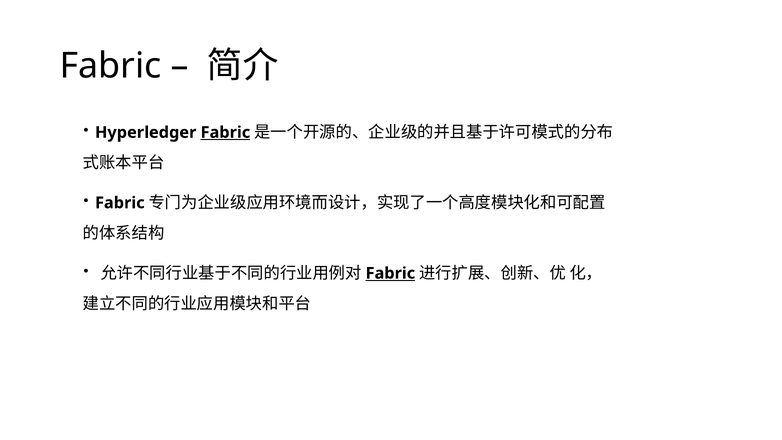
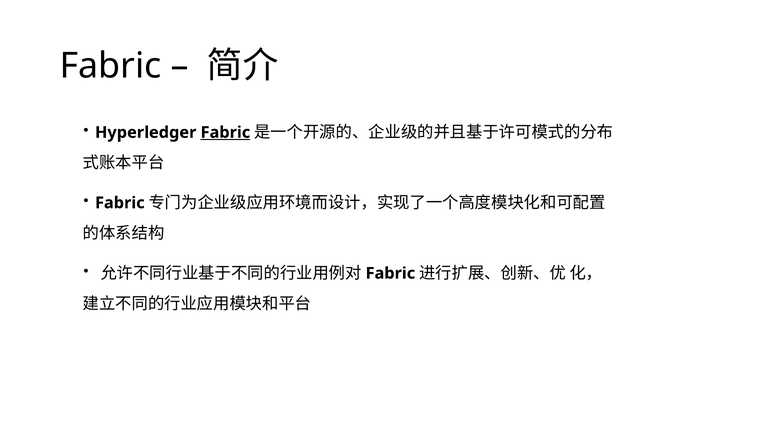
Fabric underline: present -> none (390, 273)
